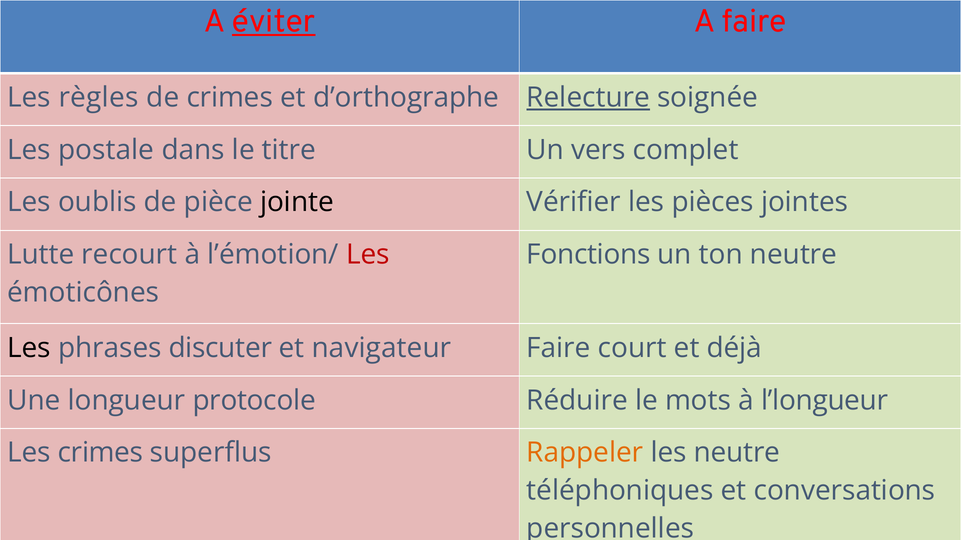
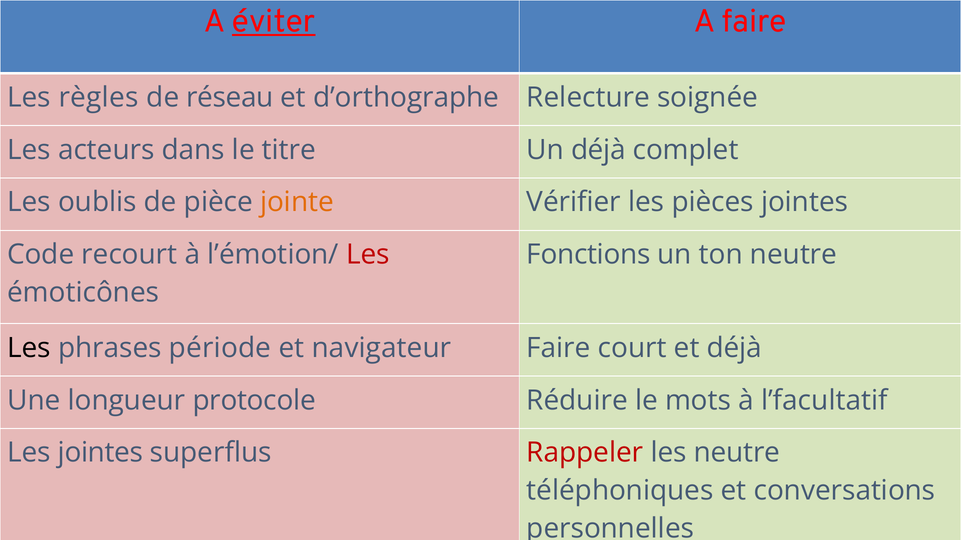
de crimes: crimes -> réseau (230, 98)
Relecture underline: present -> none (588, 98)
postale: postale -> acteurs (106, 150)
Un vers: vers -> déjà (598, 150)
jointe colour: black -> orange (297, 202)
Lutte: Lutte -> Code (41, 255)
discuter: discuter -> période (220, 348)
l’longueur: l’longueur -> l’facultatif (824, 401)
Les crimes: crimes -> jointes (100, 453)
Rappeler colour: orange -> red (585, 453)
